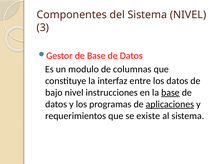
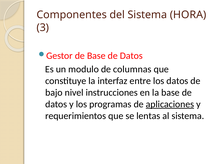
Sistema NIVEL: NIVEL -> HORA (188, 15)
base underline: present -> none (170, 93)
existe: existe -> lentas (148, 116)
